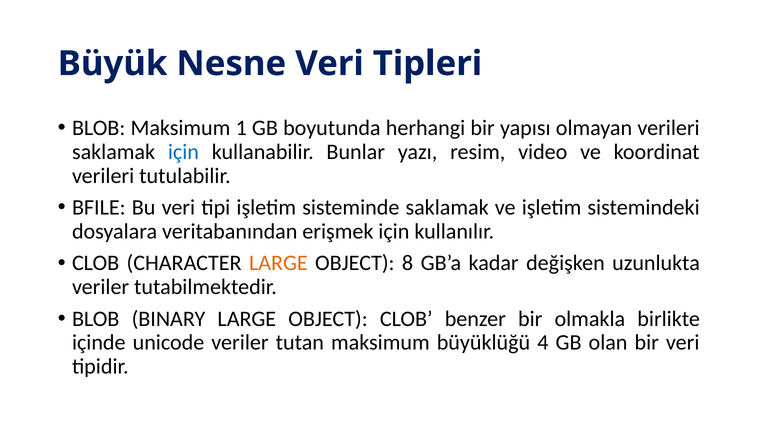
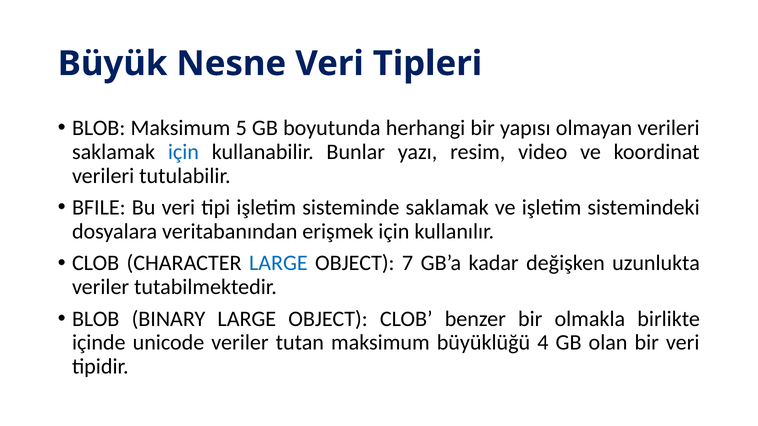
1: 1 -> 5 (241, 128)
LARGE colour: orange -> blue (278, 263)
8: 8 -> 7 (408, 263)
